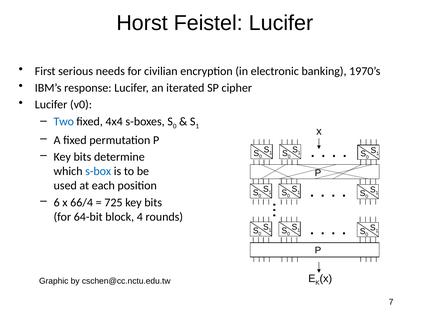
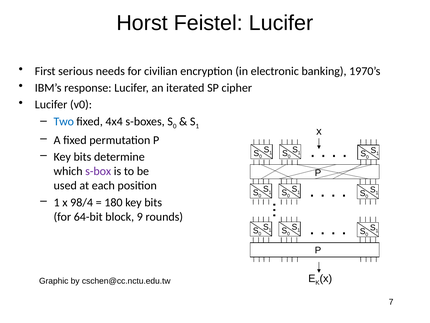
s-box colour: blue -> purple (98, 171)
6: 6 -> 1 (57, 202)
66/4: 66/4 -> 98/4 (82, 202)
725: 725 -> 180 (113, 202)
4: 4 -> 9 (140, 216)
